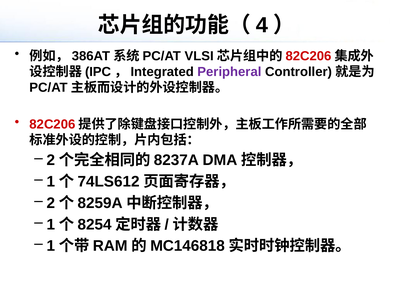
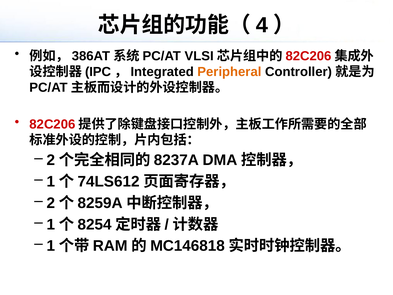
Peripheral colour: purple -> orange (229, 72)
